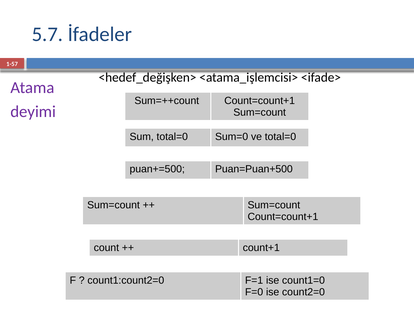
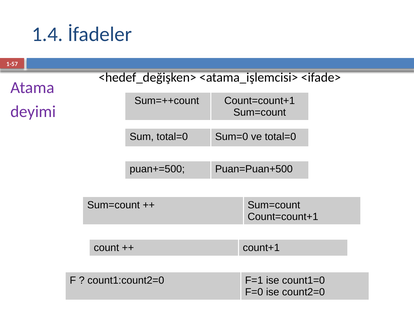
5.7: 5.7 -> 1.4 (47, 34)
